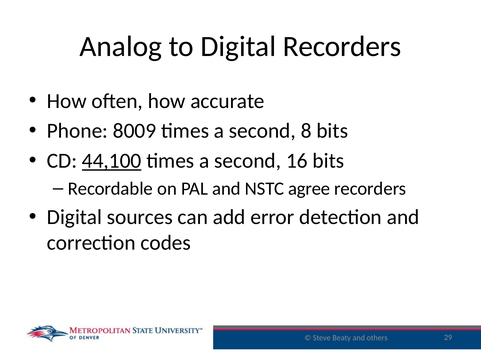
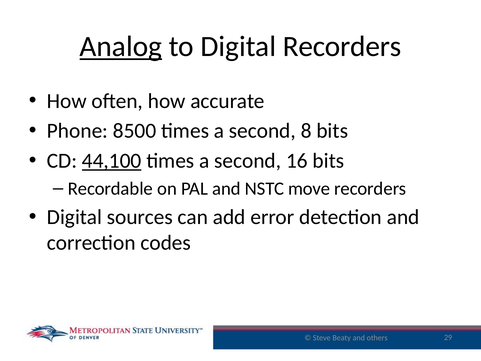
Analog underline: none -> present (121, 47)
8009: 8009 -> 8500 (135, 131)
agree: agree -> move (309, 188)
